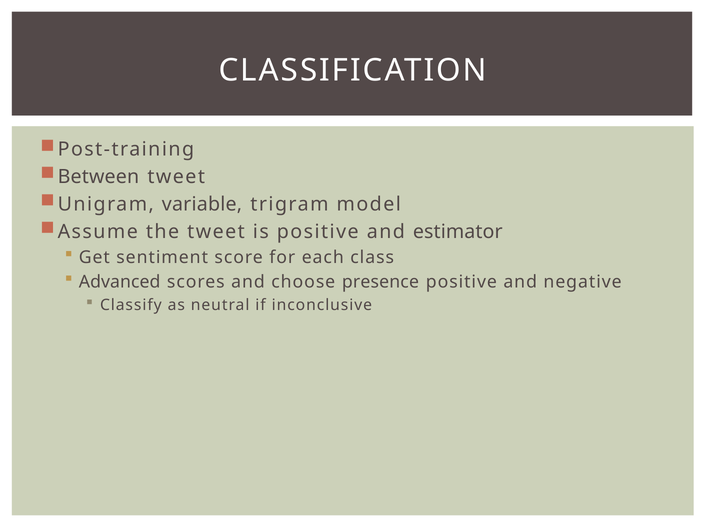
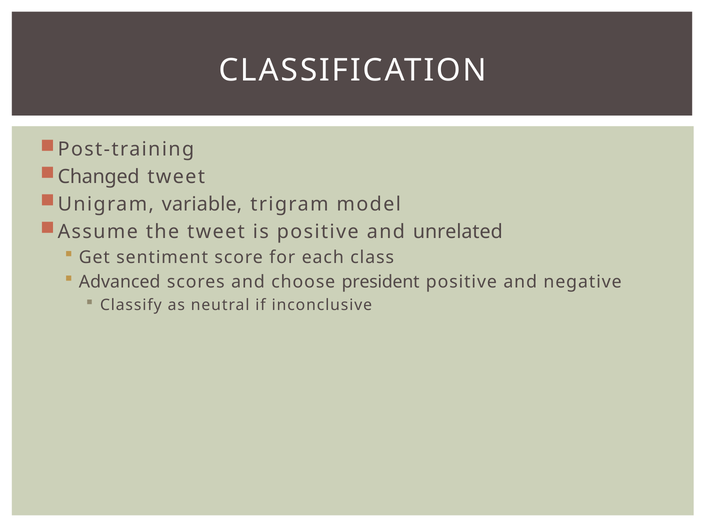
Between: Between -> Changed (99, 177)
estimator: estimator -> unrelated (458, 232)
presence: presence -> president (381, 282)
